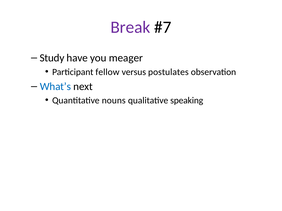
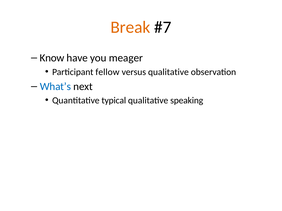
Break colour: purple -> orange (130, 27)
Study: Study -> Know (52, 58)
versus postulates: postulates -> qualitative (168, 72)
nouns: nouns -> typical (114, 101)
